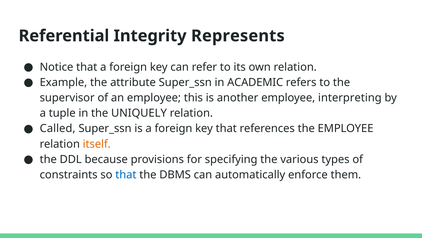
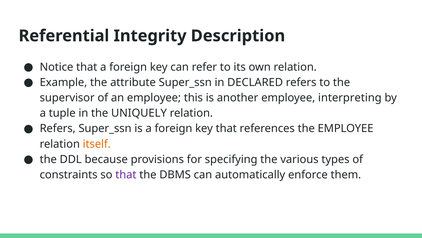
Represents: Represents -> Description (238, 36)
ACADEMIC: ACADEMIC -> DECLARED (255, 82)
Called: Called -> Refers (58, 128)
that colour: blue -> purple (126, 174)
